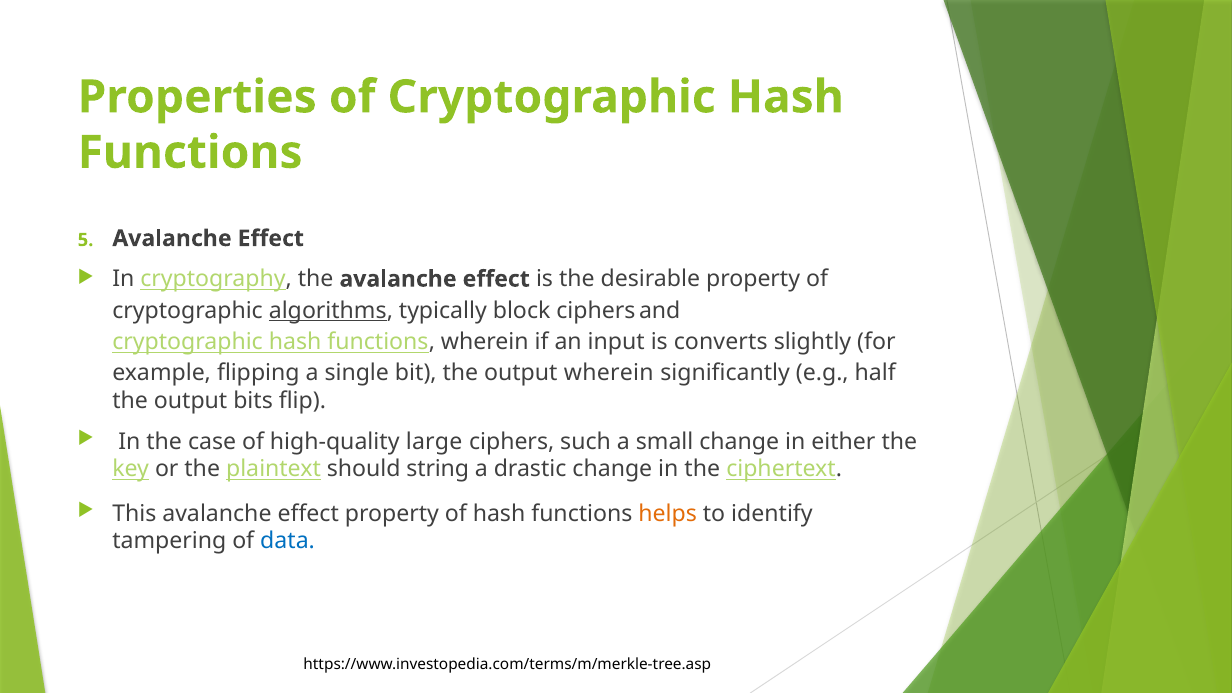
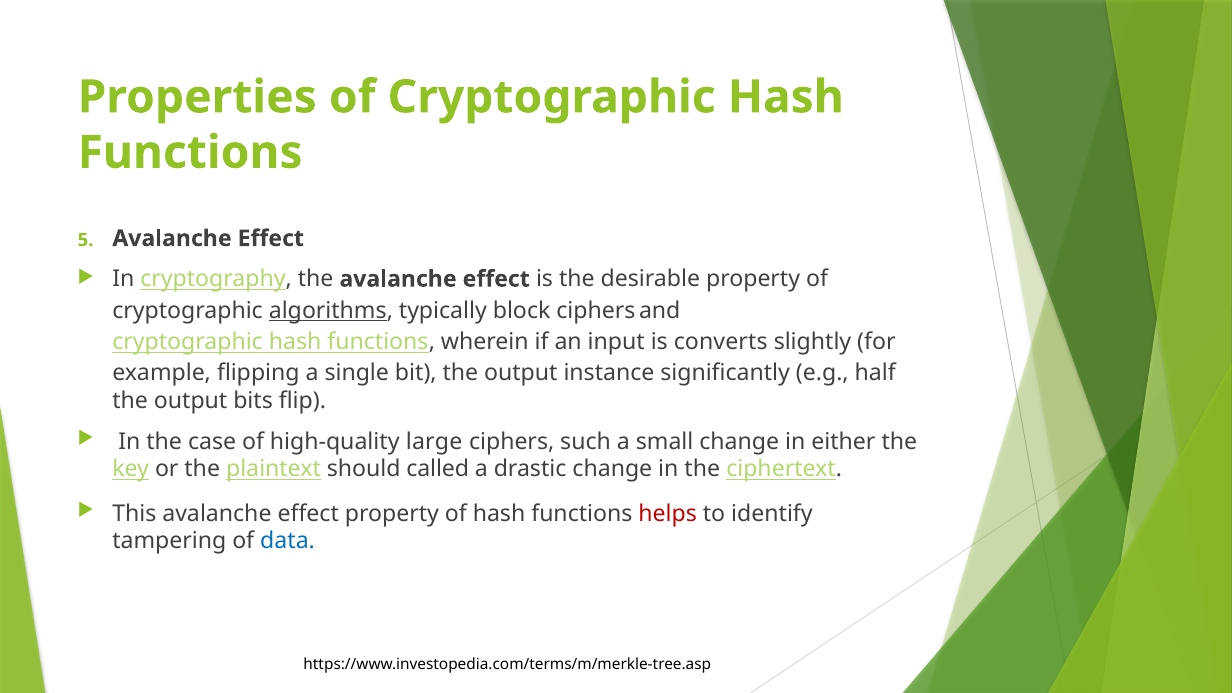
output wherein: wherein -> instance (609, 373)
string: string -> called (438, 469)
helps colour: orange -> red (668, 514)
